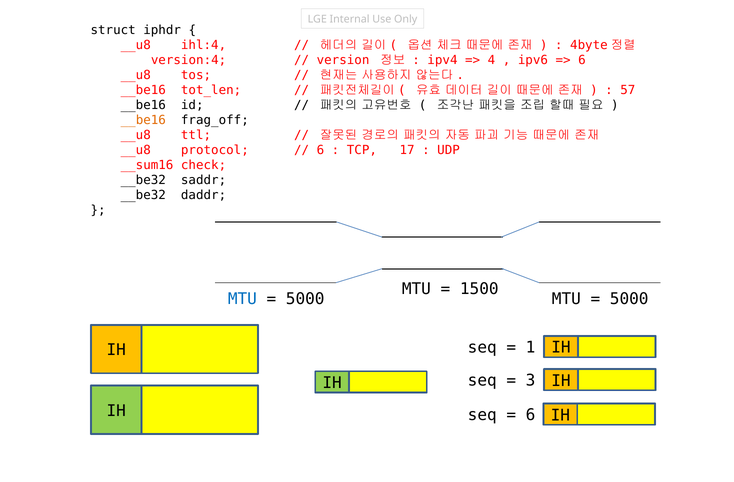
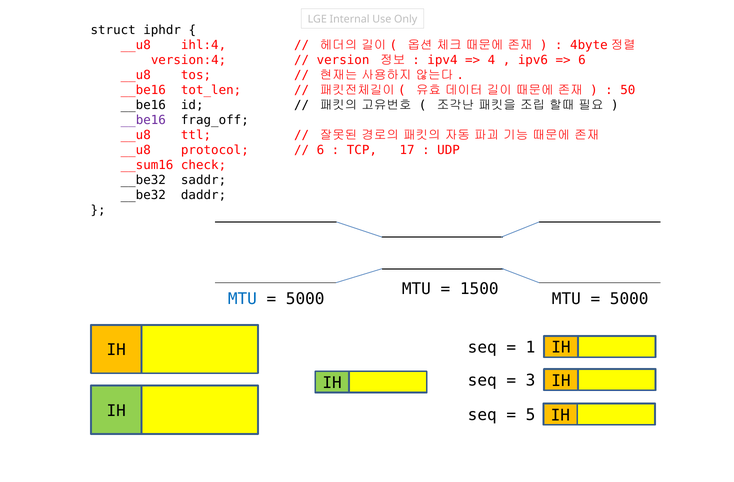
57: 57 -> 50 (628, 90)
__be16 colour: orange -> purple (143, 120)
6: 6 -> 5 (531, 415)
